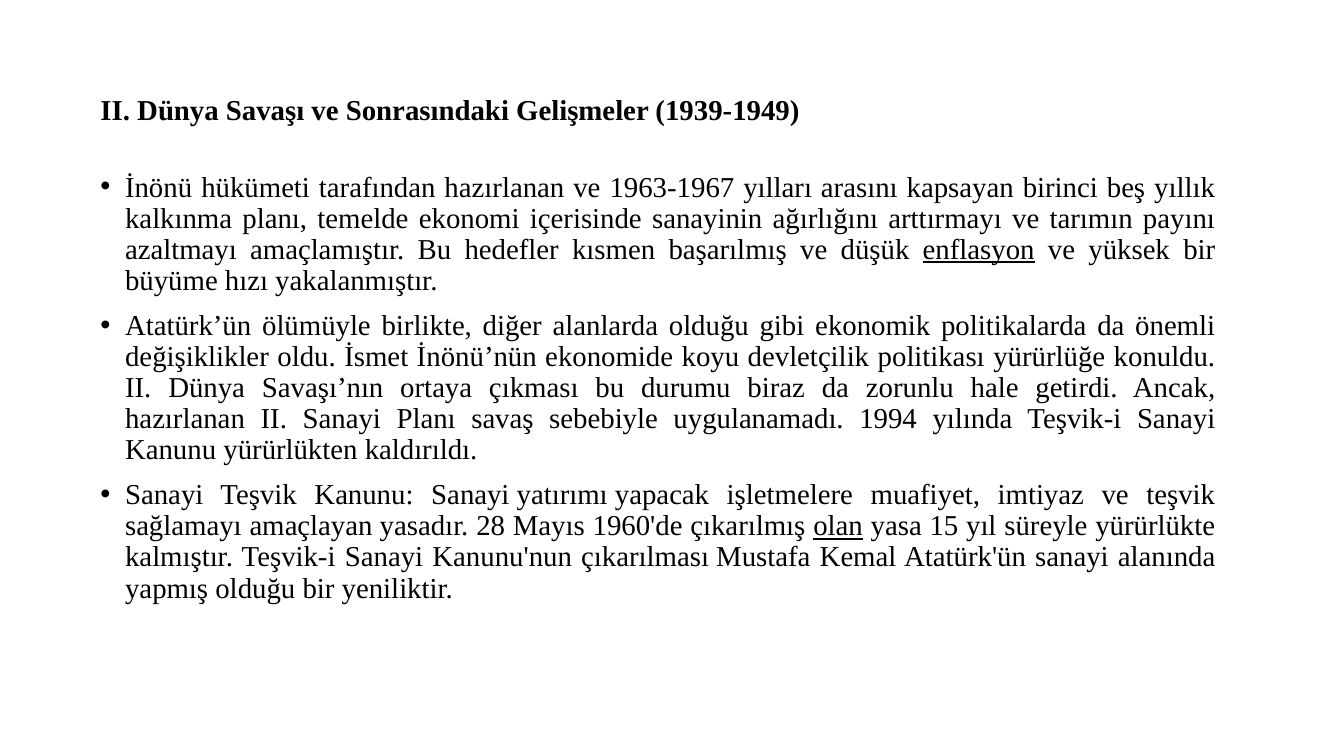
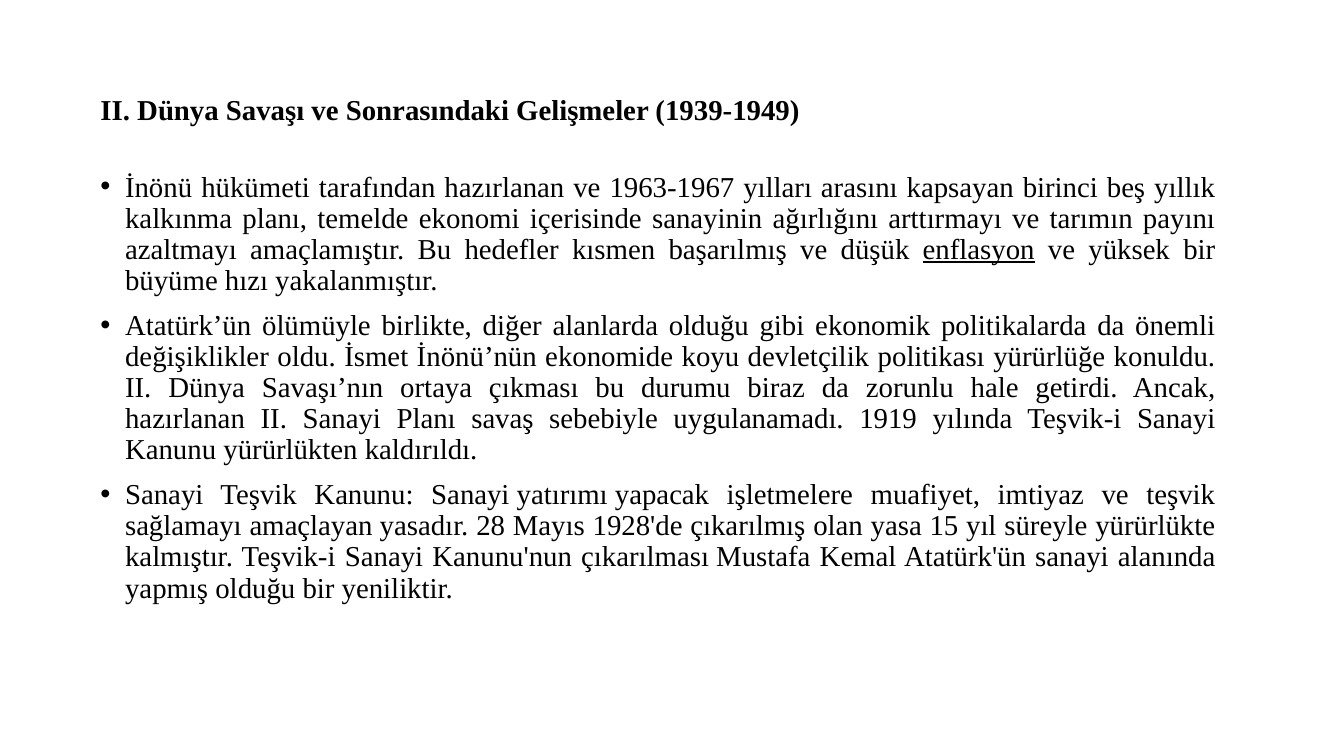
1994: 1994 -> 1919 (888, 419)
1960'de: 1960'de -> 1928'de (638, 526)
olan underline: present -> none (838, 526)
